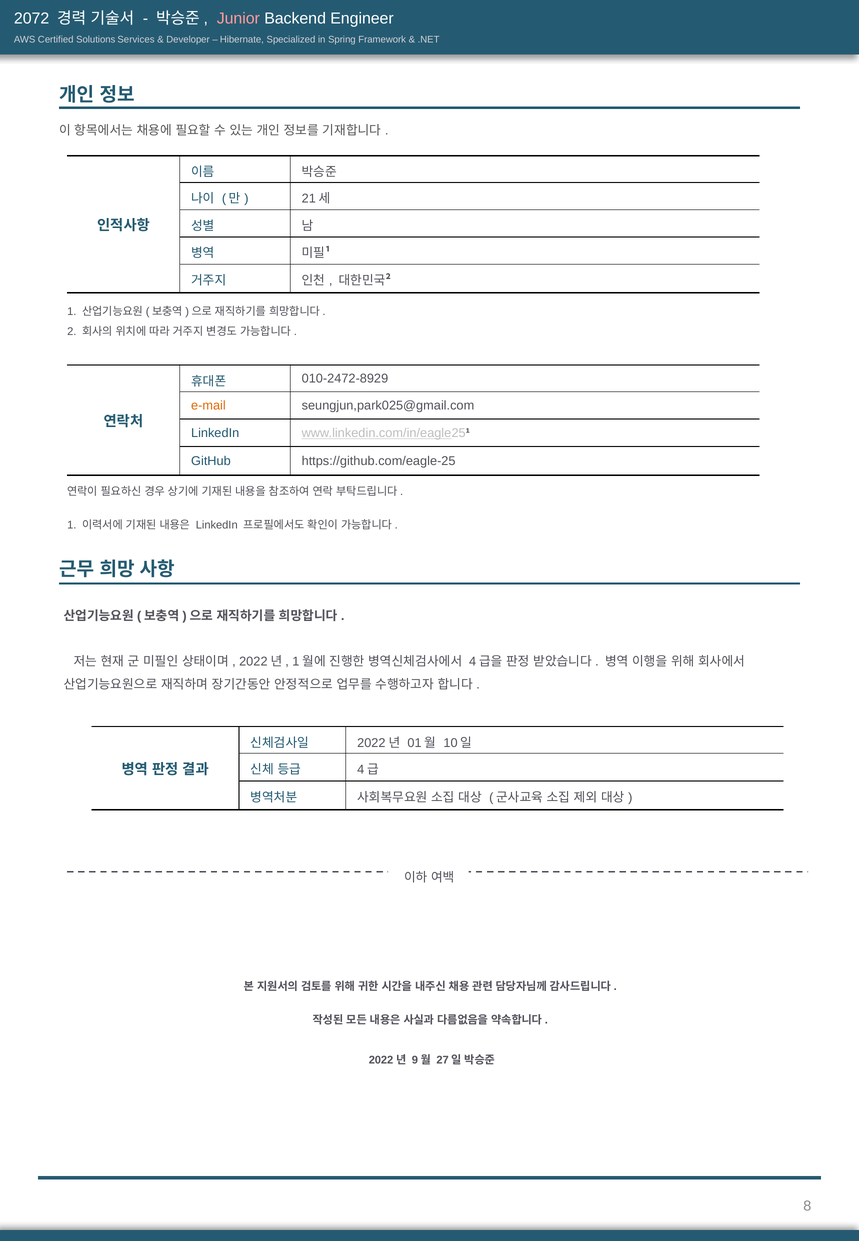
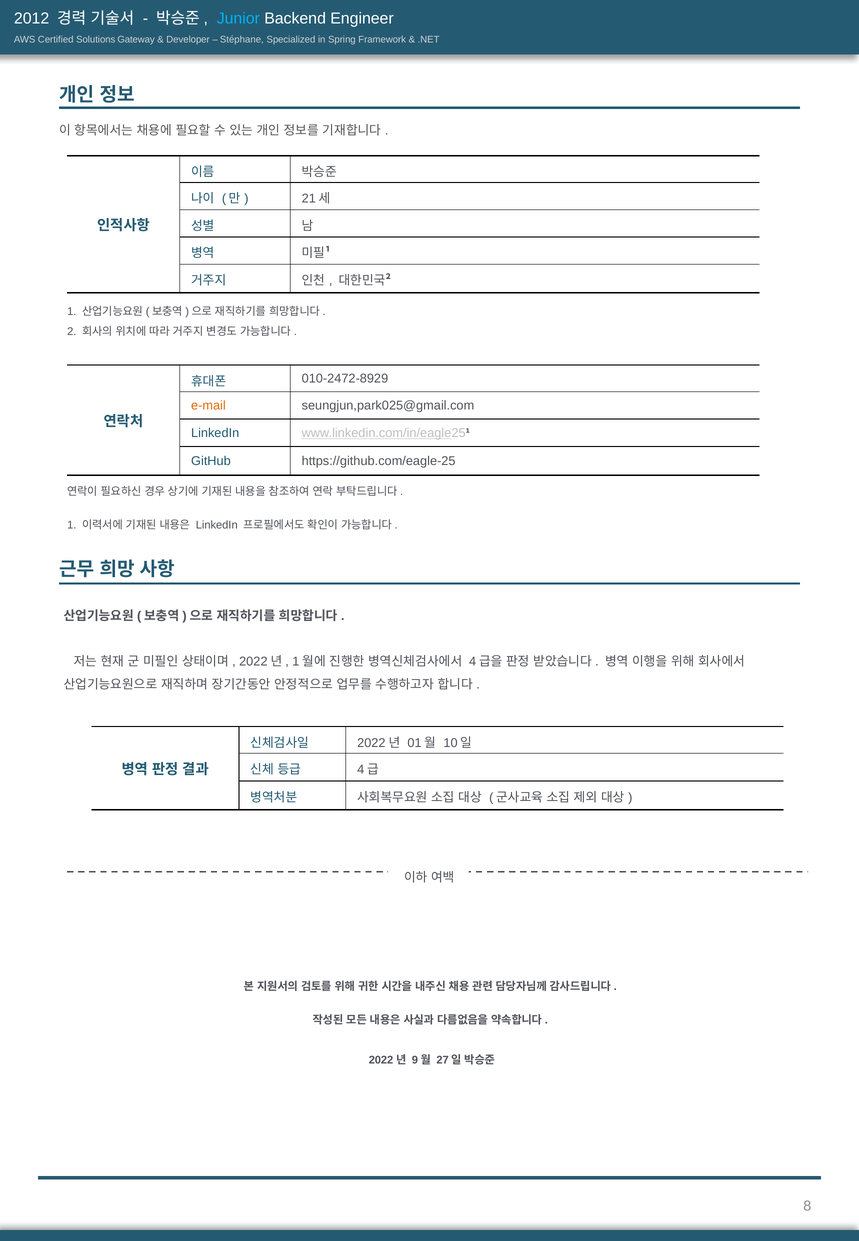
2072: 2072 -> 2012 (32, 19)
Junior colour: pink -> light blue (238, 19)
Services: Services -> Gateway (136, 40)
Hibernate: Hibernate -> Stéphane (242, 40)
